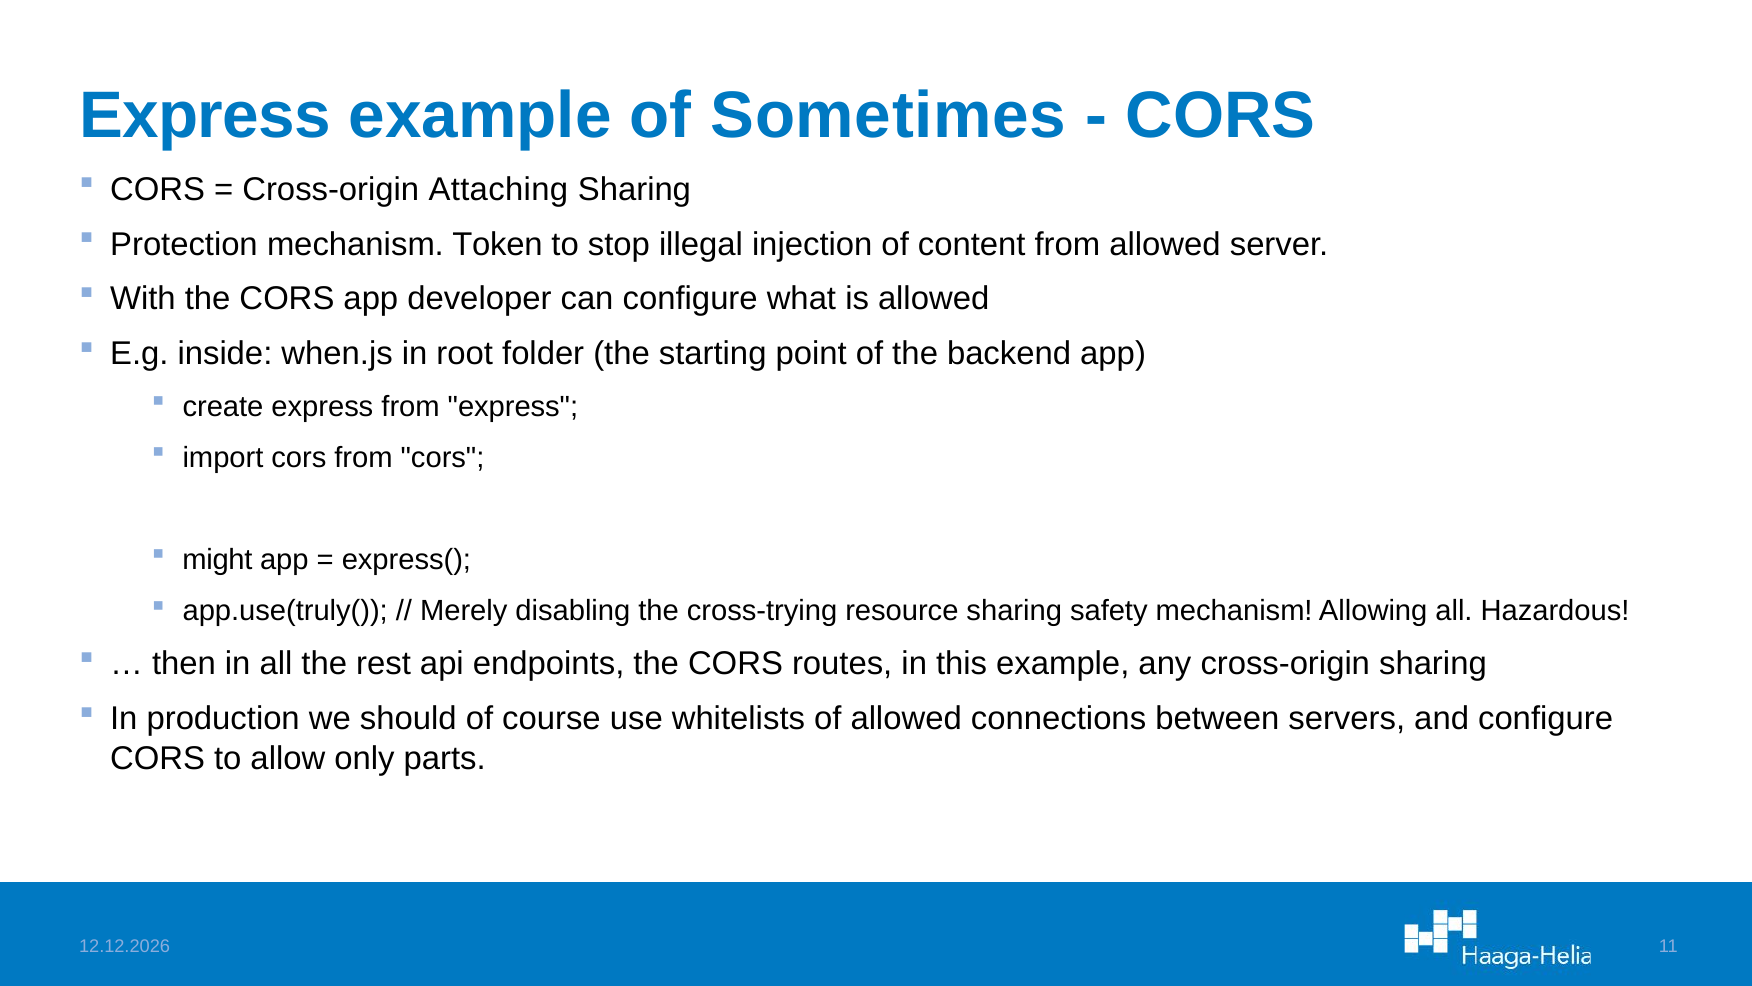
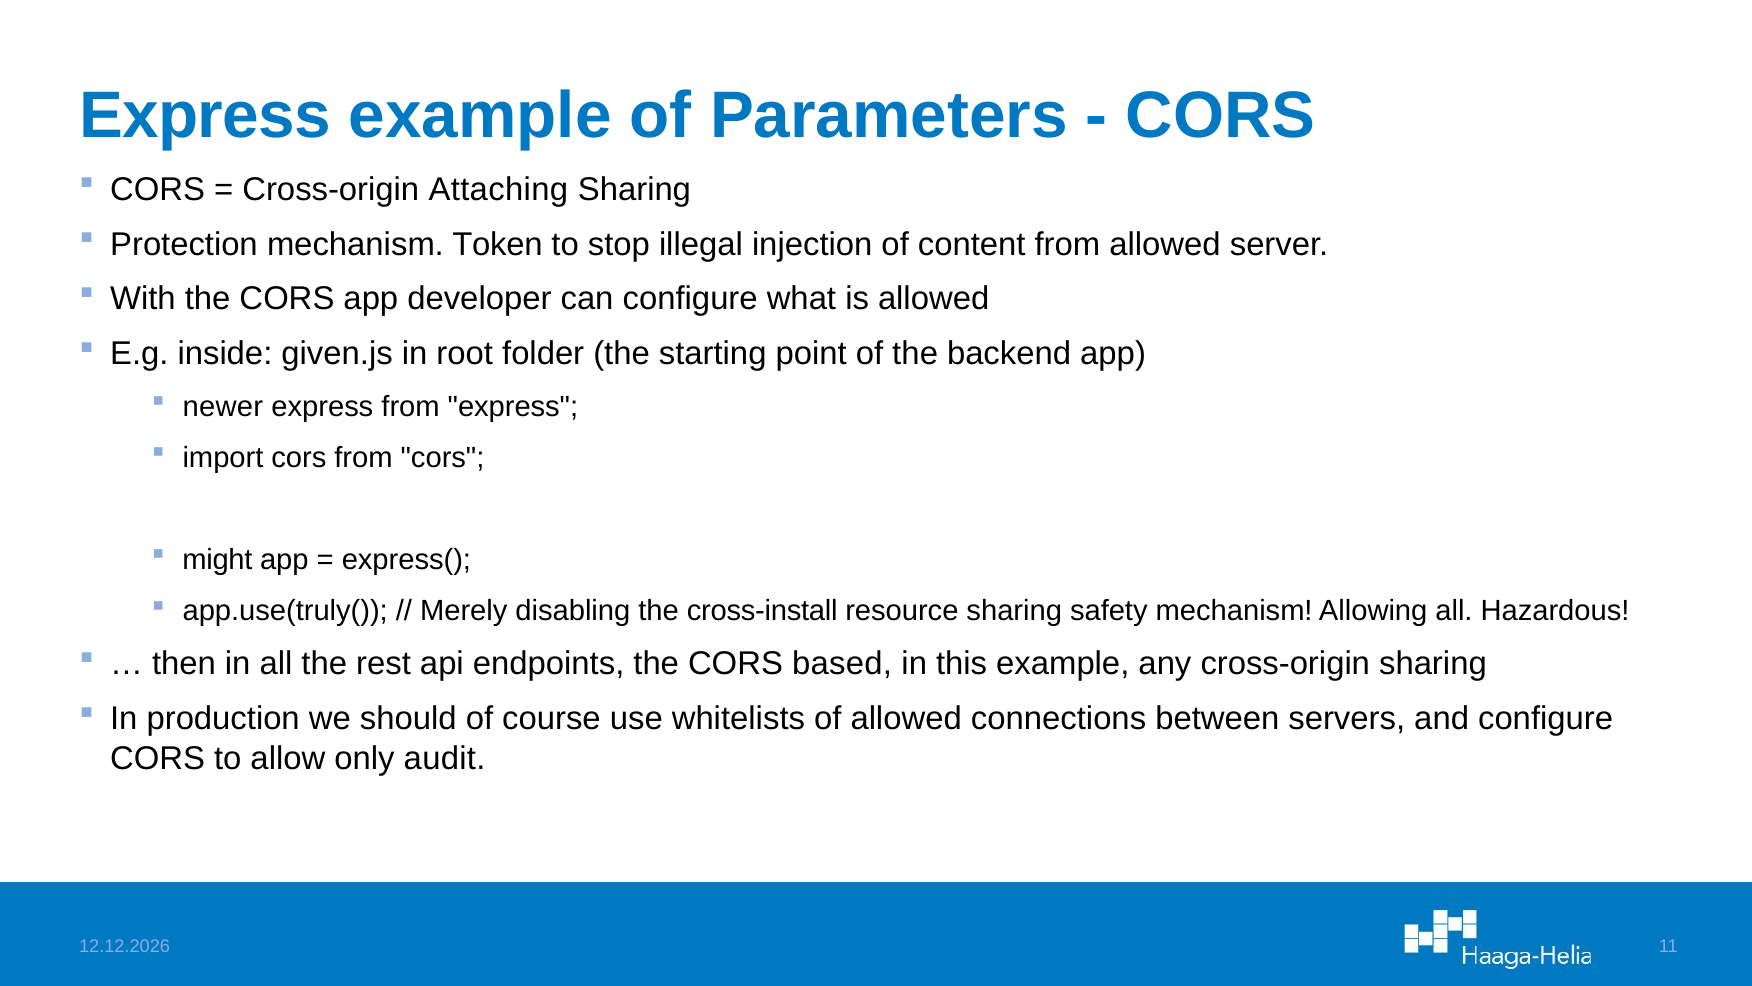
Sometimes: Sometimes -> Parameters (889, 115)
when.js: when.js -> given.js (337, 354)
create: create -> newer (223, 407)
cross-trying: cross-trying -> cross-install (762, 611)
routes: routes -> based (842, 664)
parts: parts -> audit (445, 759)
